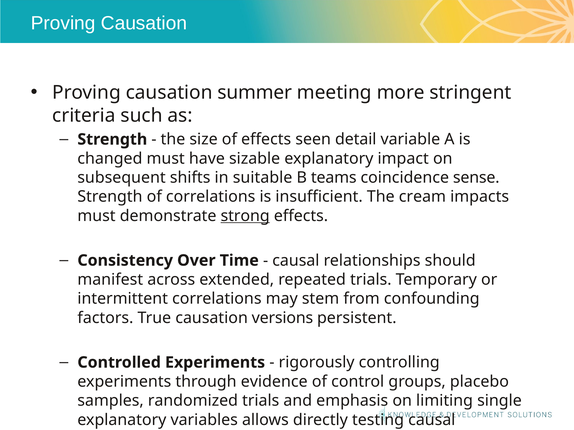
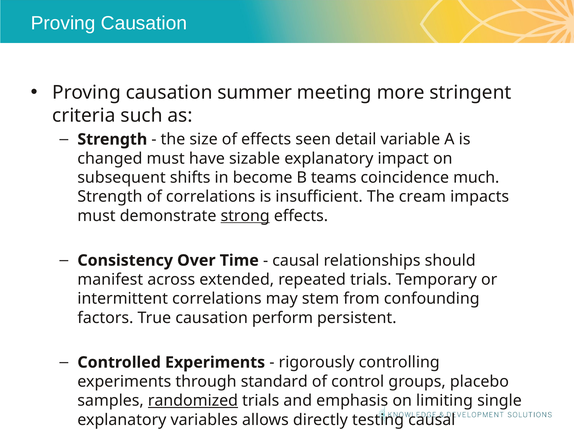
suitable: suitable -> become (263, 178)
sense: sense -> much (476, 178)
versions: versions -> perform (282, 318)
evidence: evidence -> standard (274, 382)
randomized underline: none -> present (193, 401)
